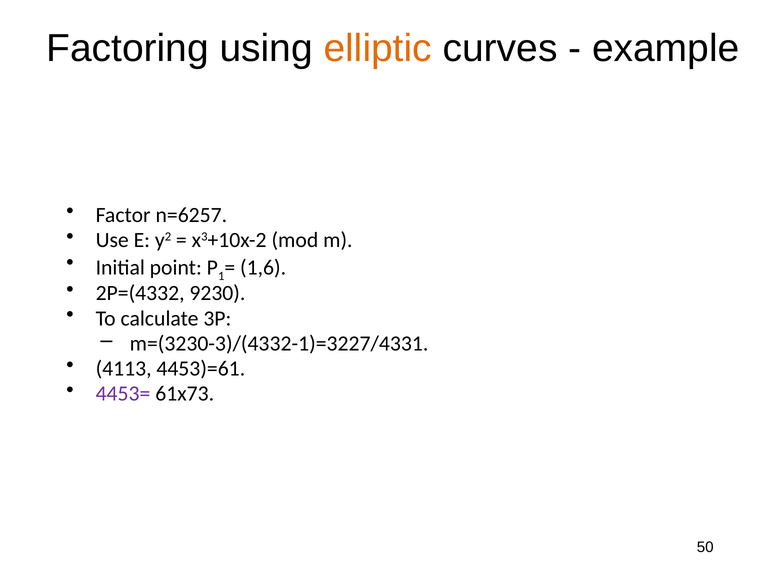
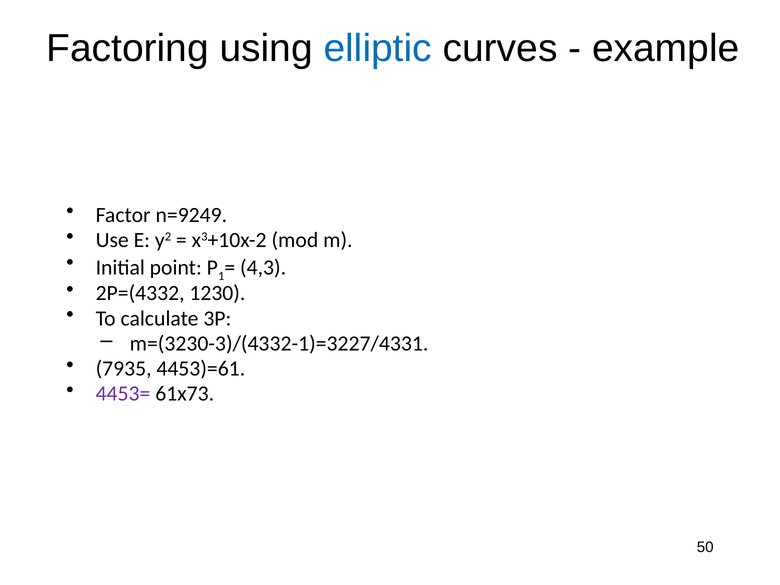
elliptic colour: orange -> blue (378, 48)
n=6257: n=6257 -> n=9249 (191, 215)
1,6: 1,6 -> 4,3 (263, 268)
9230: 9230 -> 1230 (217, 293)
4113: 4113 -> 7935 (124, 369)
